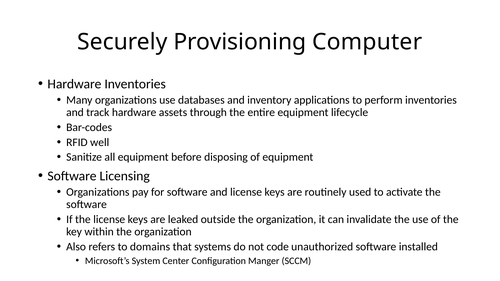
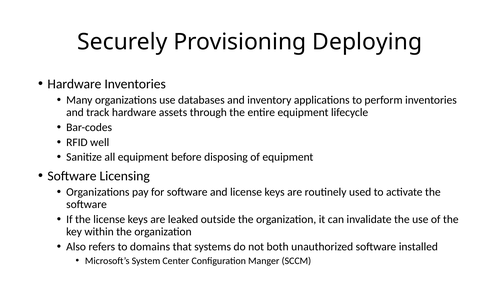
Computer: Computer -> Deploying (367, 42)
code: code -> both (278, 247)
